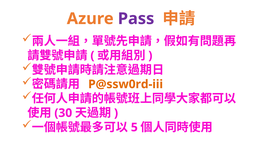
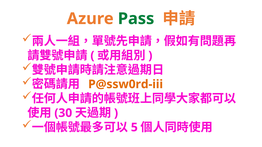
Pass colour: purple -> green (136, 19)
